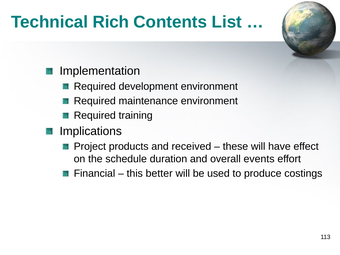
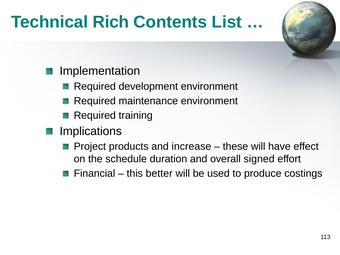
received: received -> increase (191, 146)
events: events -> signed (259, 159)
